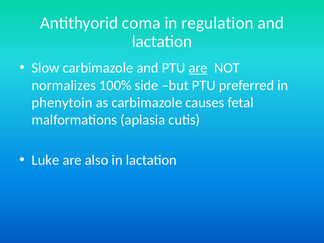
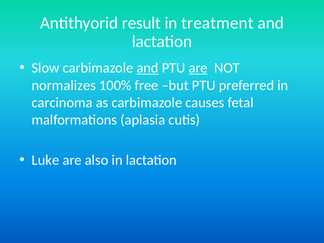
coma: coma -> result (141, 23)
regulation: regulation -> treatment (217, 23)
and underline: none -> present (148, 68)
side: side -> free (146, 85)
phenytoin: phenytoin -> carcinoma (62, 103)
